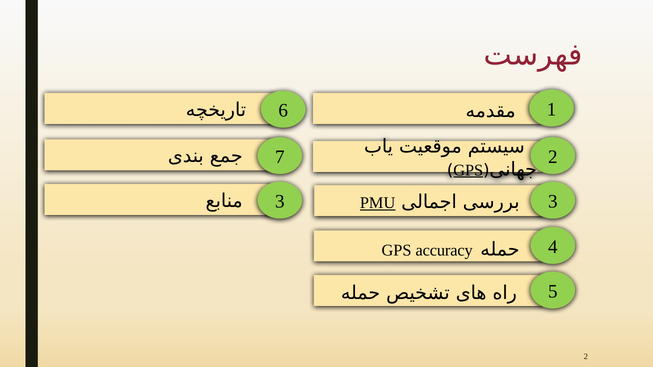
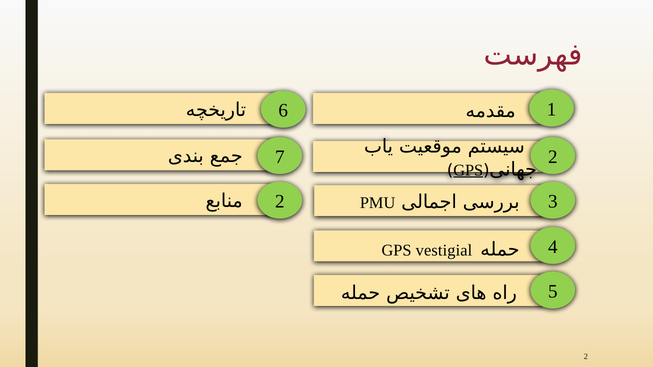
3: 3 -> 2 (280, 202)
PMU underline: present -> none (378, 203)
accuracy: accuracy -> vestigial (444, 250)
